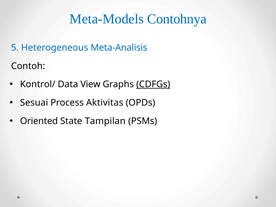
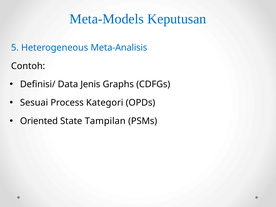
Contohnya: Contohnya -> Keputusan (177, 19)
Kontrol/: Kontrol/ -> Definisi/ (38, 84)
View: View -> Jenis (90, 84)
CDFGs underline: present -> none (153, 84)
Aktivitas: Aktivitas -> Kategori (105, 103)
